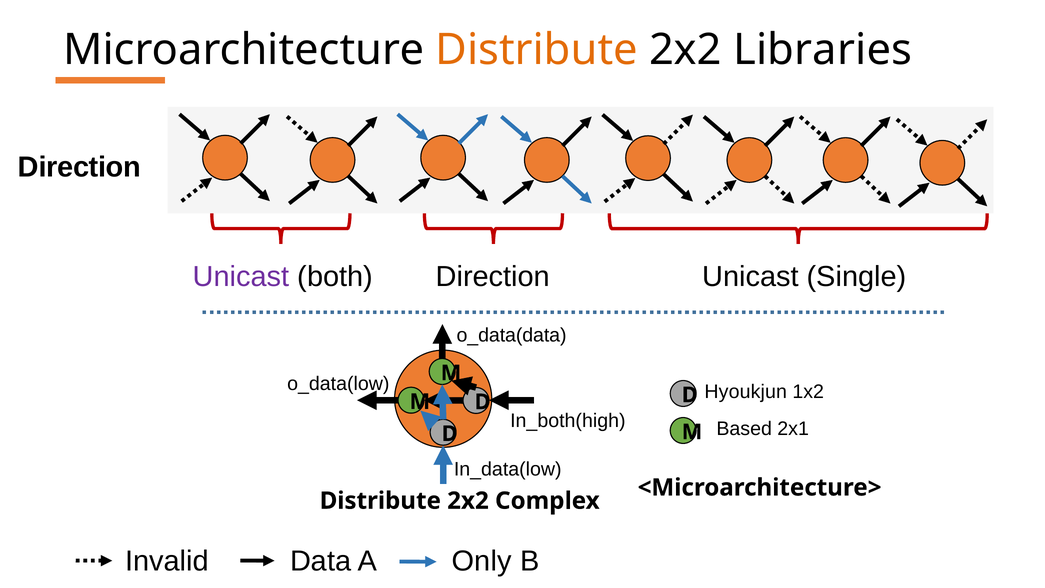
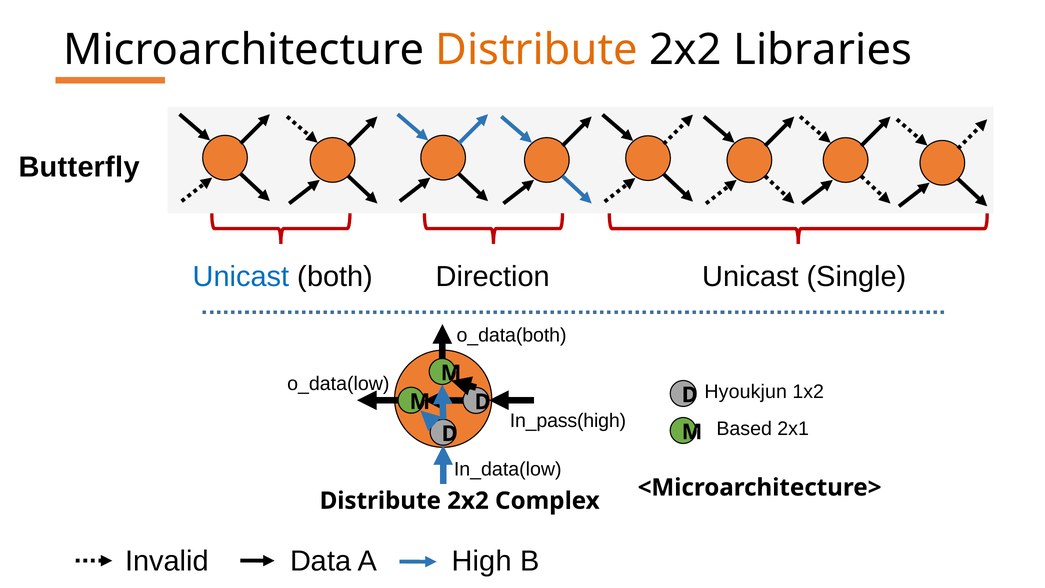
Direction: Direction -> Butterfly (79, 167)
Unicast colour: purple -> blue (241, 277)
o_data(data: o_data(data -> o_data(both (512, 335)
In_both(high: In_both(high -> In_pass(high (568, 421)
Only: Only -> High (482, 561)
